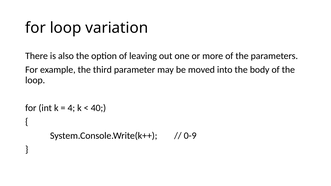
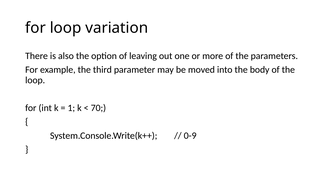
4: 4 -> 1 (71, 108)
40: 40 -> 70 (98, 108)
